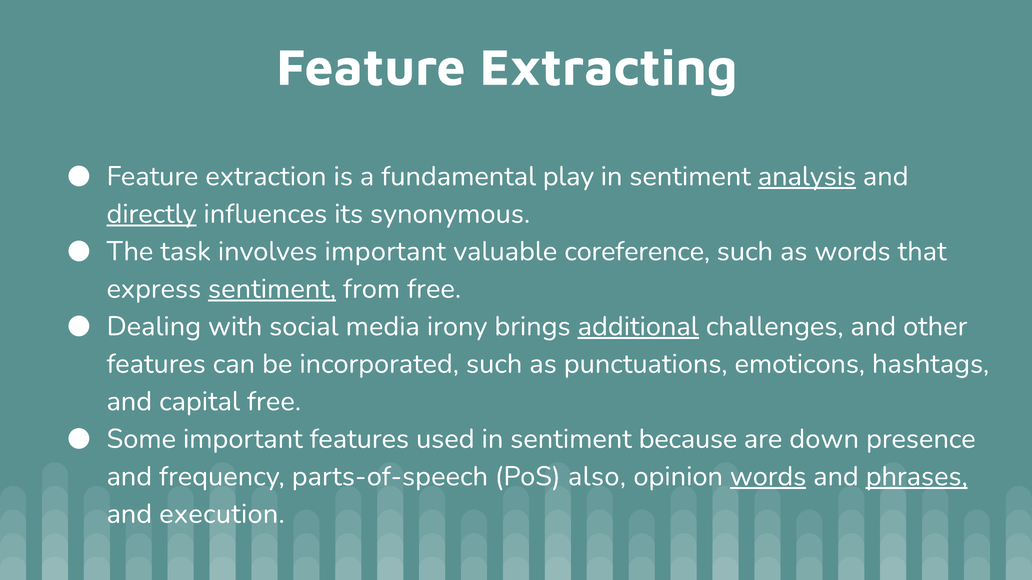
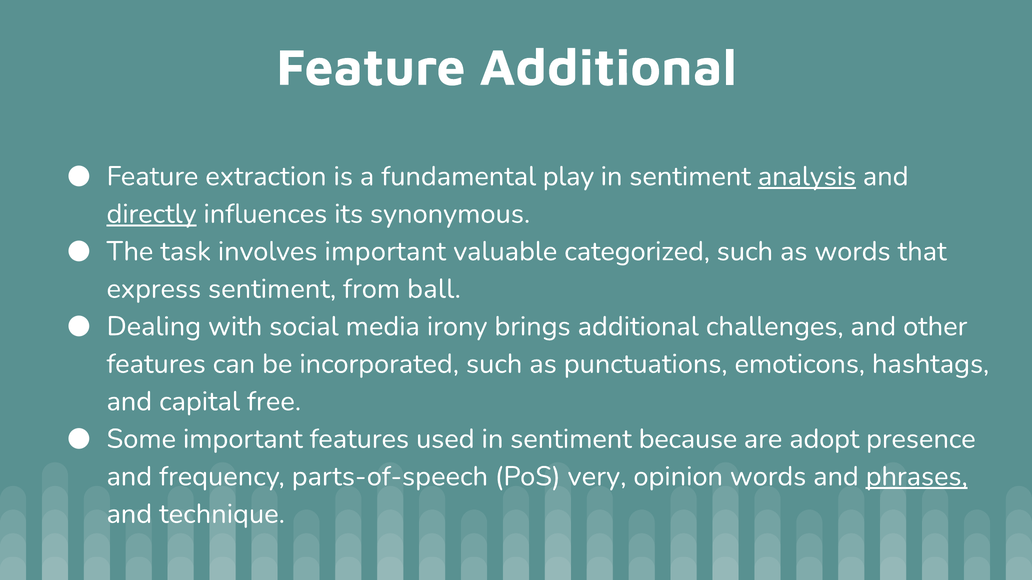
Feature Extracting: Extracting -> Additional (608, 68)
coreference: coreference -> categorized (637, 251)
sentiment underline: present -> none (272, 289)
from free: free -> ball (434, 289)
additional underline: present -> none (638, 327)
down: down -> adopt (824, 439)
also: also -> very (597, 477)
words underline: present -> none (768, 477)
execution: execution -> technique (222, 514)
